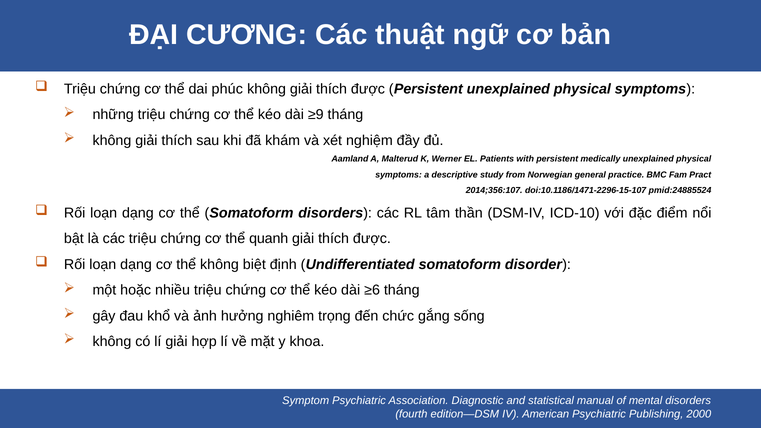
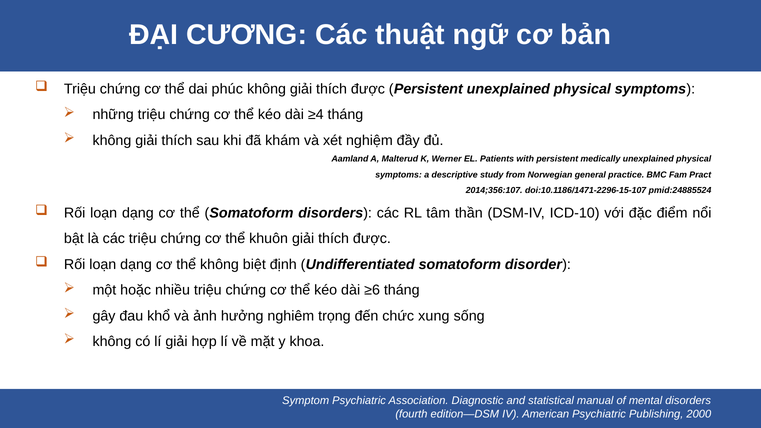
≥9: ≥9 -> ≥4 (316, 115)
quanh: quanh -> khuôn (269, 239)
gắng: gắng -> xung (434, 316)
